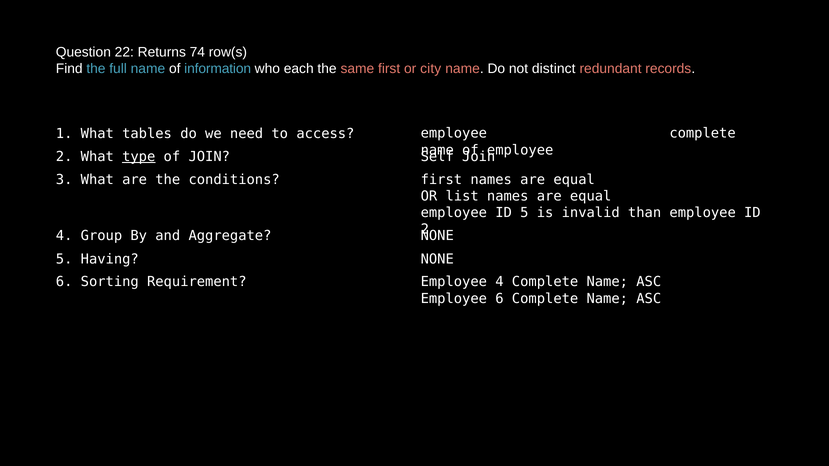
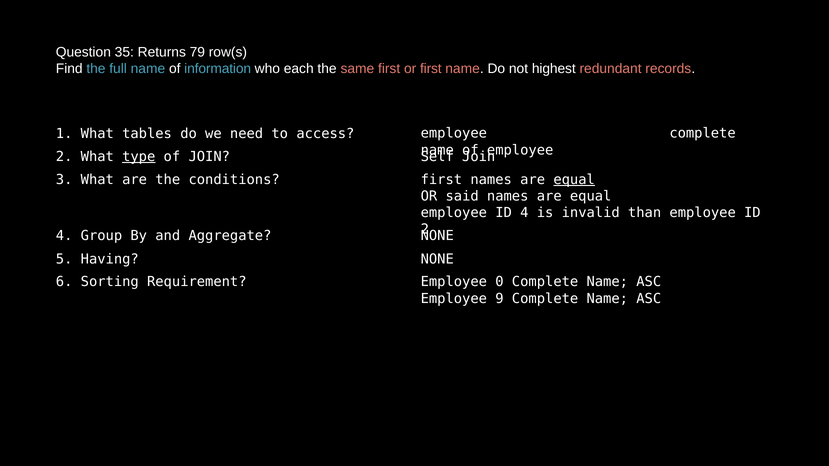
22: 22 -> 35 (124, 52)
74: 74 -> 79 (197, 52)
or city: city -> first (431, 69)
distinct: distinct -> highest (554, 69)
equal underline: none -> present (574, 180)
list: list -> said (462, 196)
ID 5: 5 -> 4 (524, 213)
Employee 4: 4 -> 0 (499, 282)
Employee 6: 6 -> 9 (499, 299)
